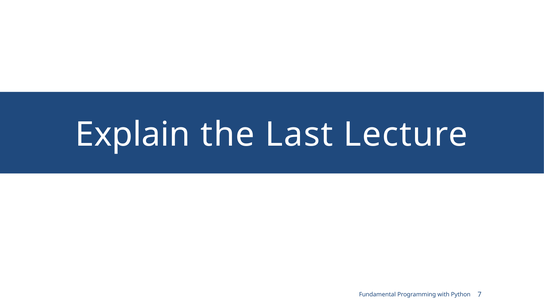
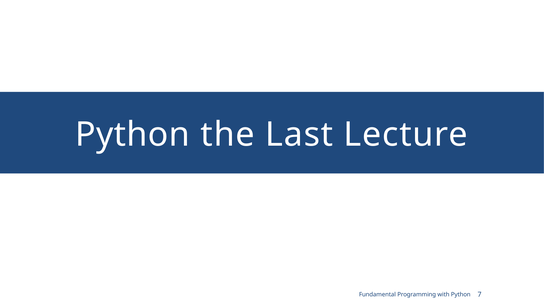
Explain: Explain -> Python (132, 135)
